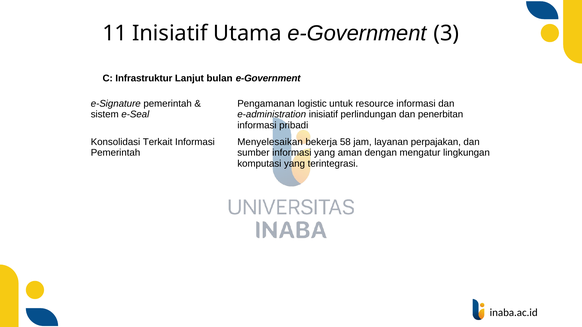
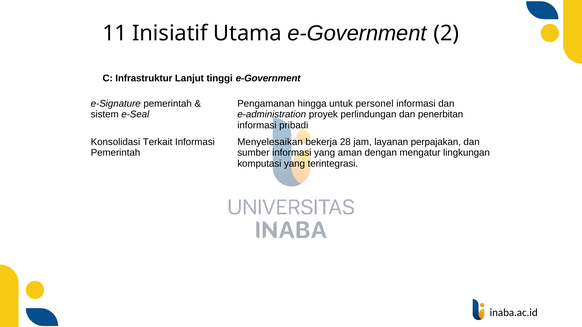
3: 3 -> 2 (446, 33)
bulan: bulan -> tinggi (220, 78)
logistic: logistic -> hingga (312, 104)
resource: resource -> personel (375, 104)
e-administration inisiatif: inisiatif -> proyek (323, 115)
58: 58 -> 28 (345, 142)
